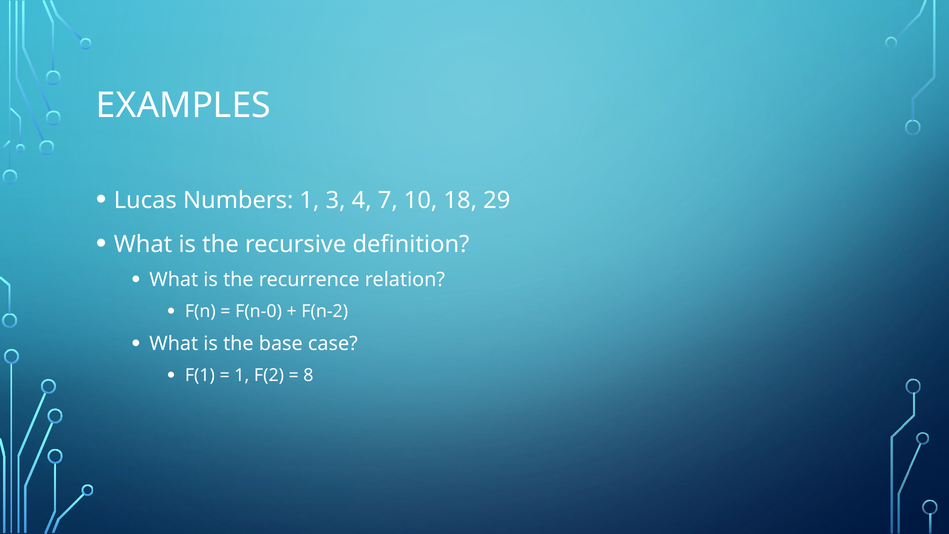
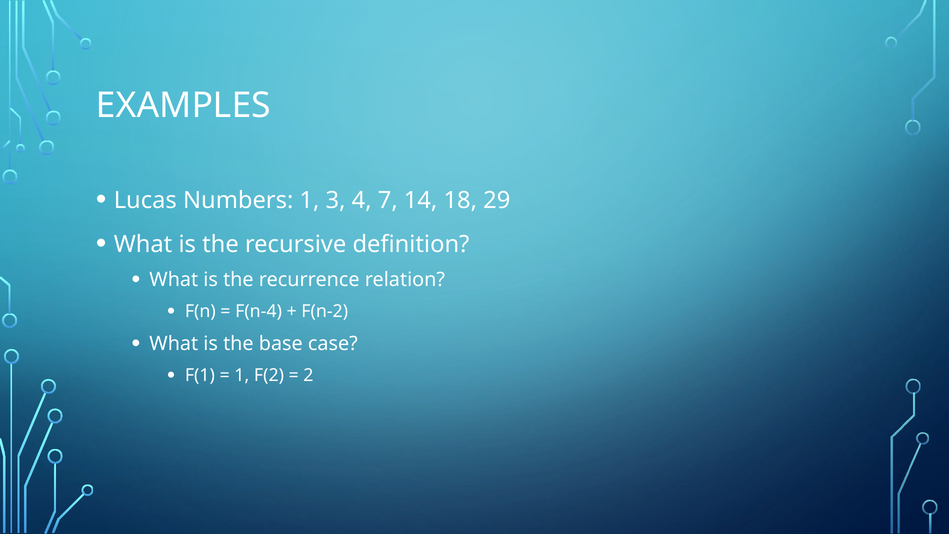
10: 10 -> 14 (421, 200)
F(n-0: F(n-0 -> F(n-4 (259, 311)
8: 8 -> 2 (308, 375)
